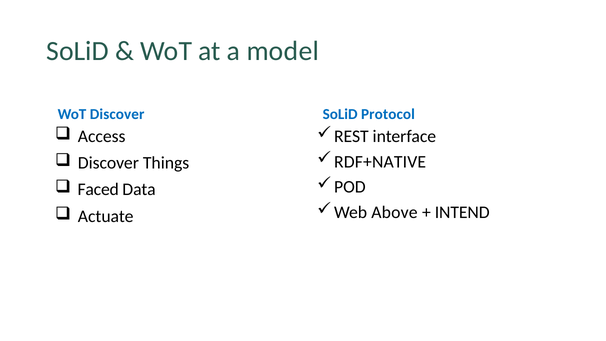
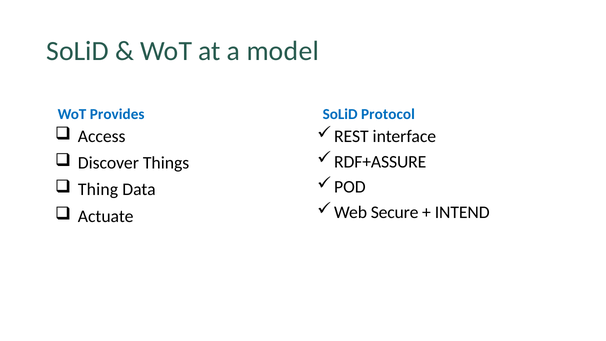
WoT Discover: Discover -> Provides (117, 114)
RDF+NATIVE: RDF+NATIVE -> RDF+ASSURE (380, 162)
Faced: Faced -> Thing (98, 190)
Above: Above -> Secure (395, 212)
